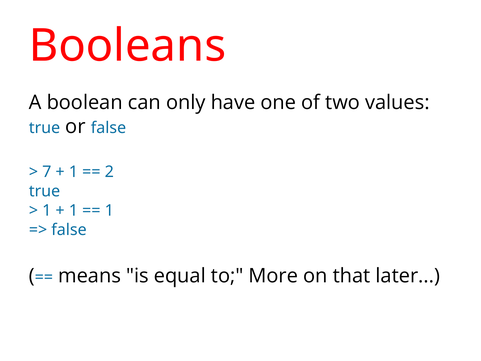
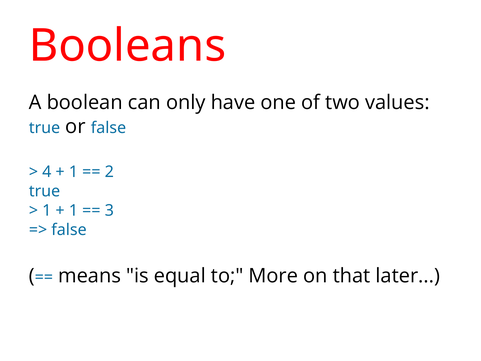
7: 7 -> 4 (47, 172)
1: 1 -> 3 (109, 210)
